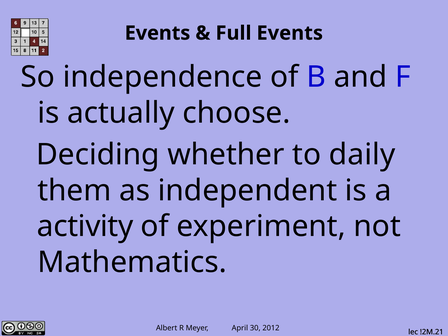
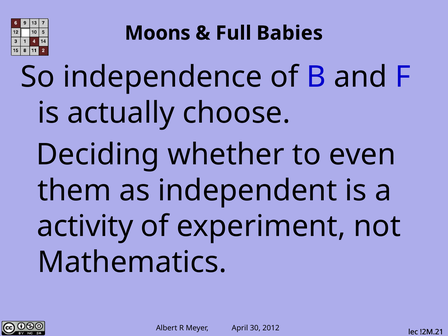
Events: Events -> Moons (158, 33)
Full Events: Events -> Babies (290, 33)
daily: daily -> even (362, 155)
